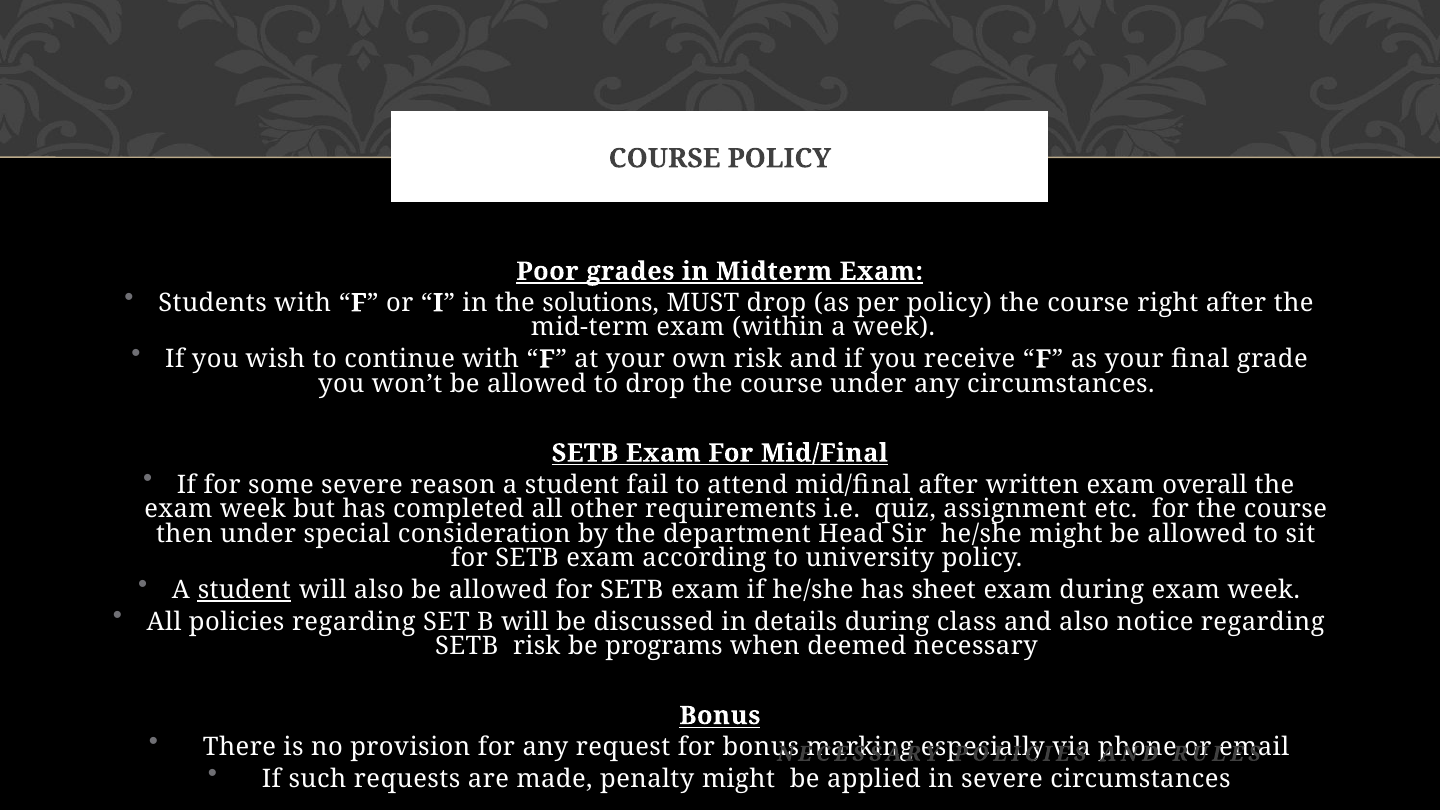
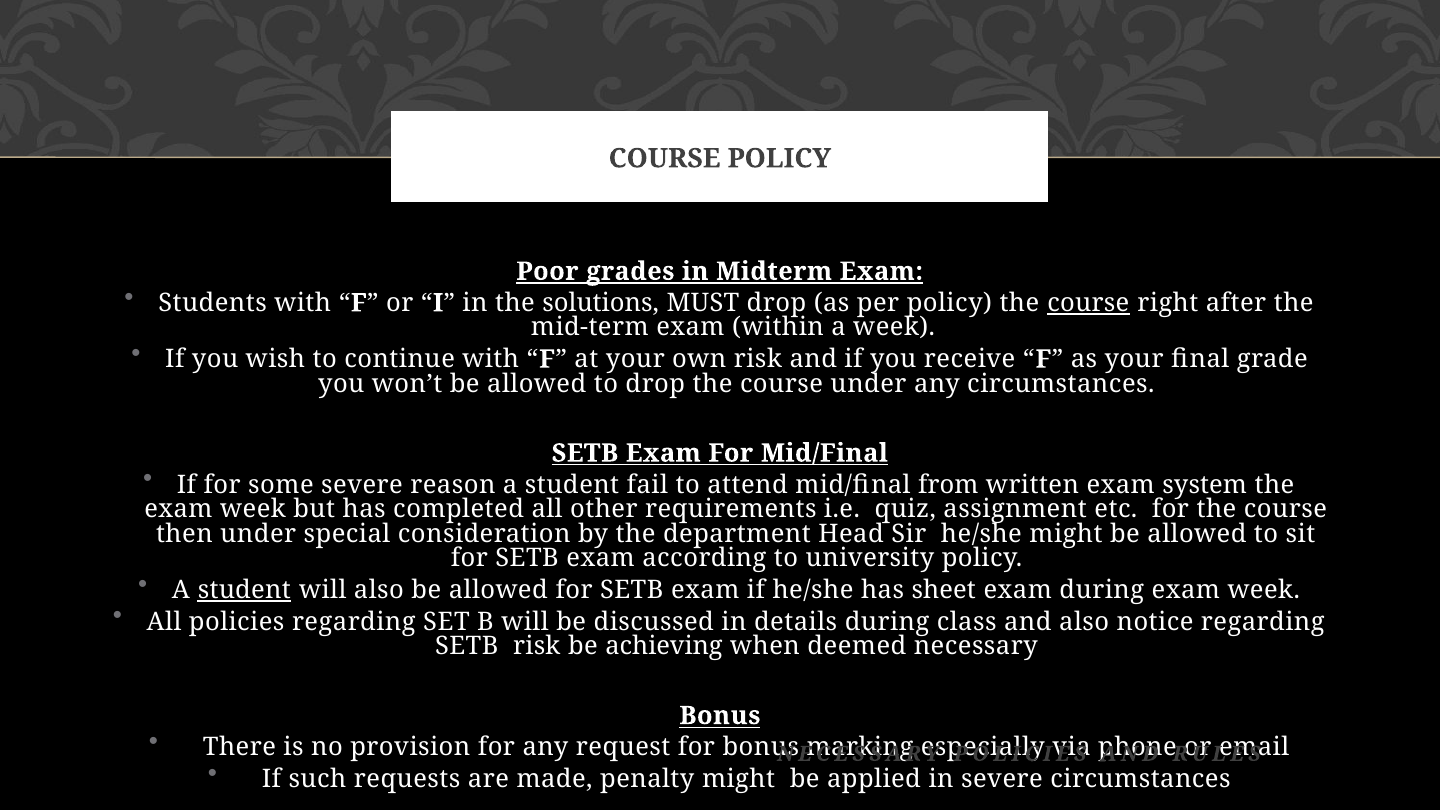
course underline: none -> present (1088, 303)
mid/final after: after -> from (948, 485)
overall: overall -> system (1205, 485)
programs: programs -> achieving (664, 646)
